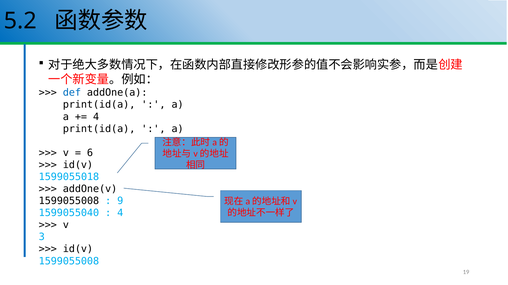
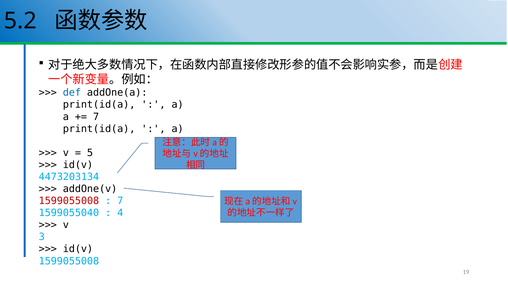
4: 4 -> 7 (96, 117)
6: 6 -> 5 (90, 153)
1599055018: 1599055018 -> 4473203134 (69, 177)
1599055008 colour: black -> red (69, 201)
9: 9 -> 7 (120, 201)
